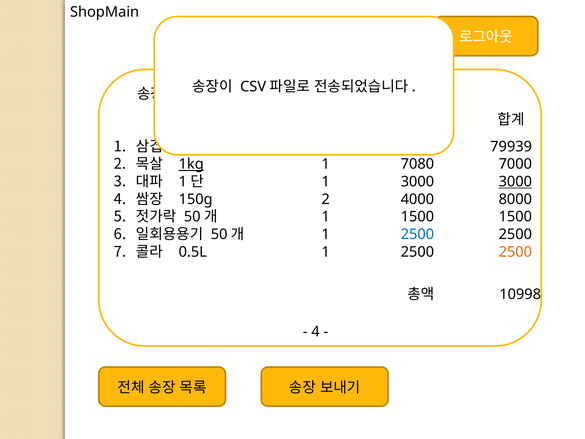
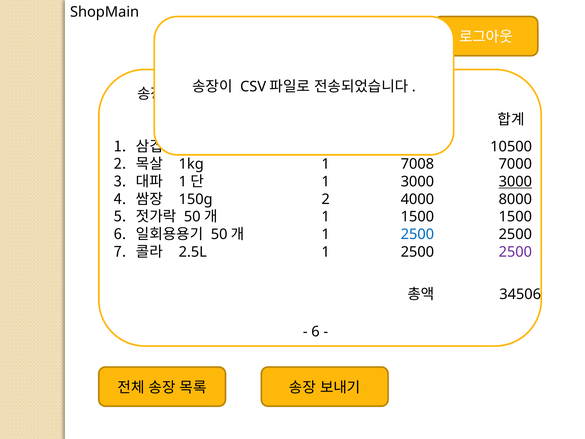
79939: 79939 -> 10500 (511, 146)
1kg underline: present -> none (191, 164)
7080: 7080 -> 7008 (417, 164)
0.5L: 0.5L -> 2.5L (193, 252)
2500 colour: orange -> purple (515, 252)
10998: 10998 -> 34506 (520, 294)
4: 4 -> 6 (316, 331)
